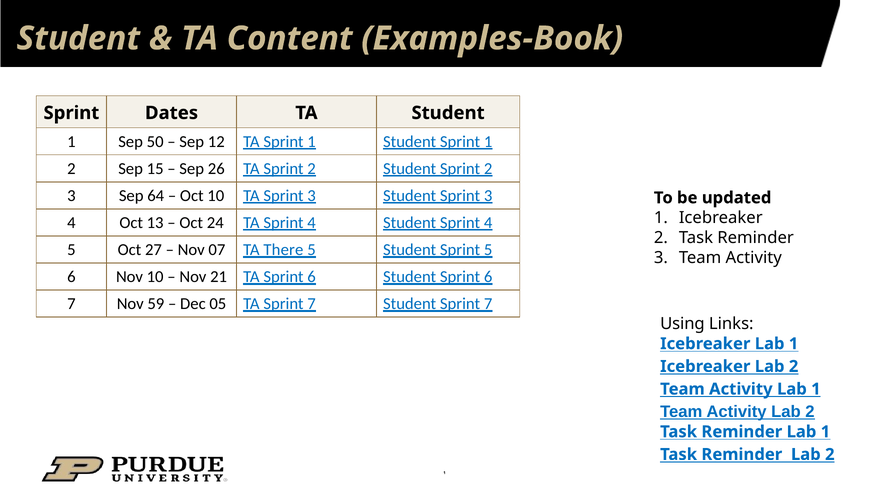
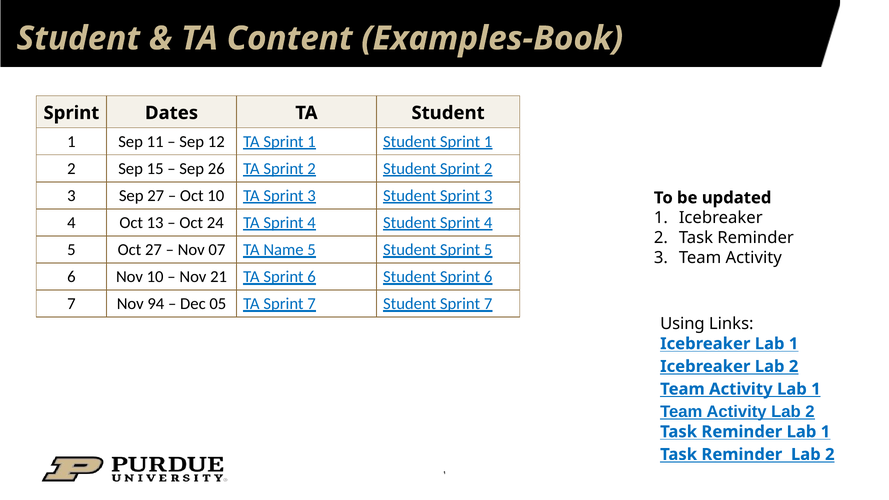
50: 50 -> 11 (155, 142)
Sep 64: 64 -> 27 (156, 196)
There: There -> Name (283, 250)
59: 59 -> 94 (156, 304)
